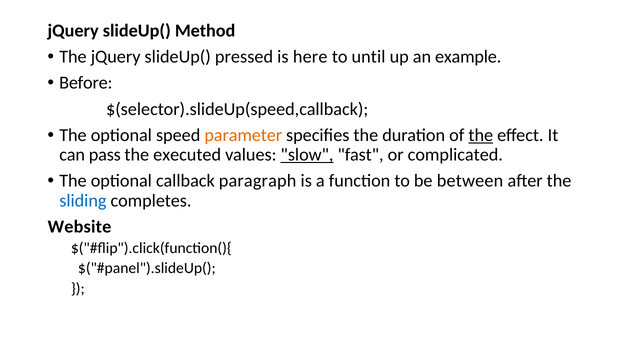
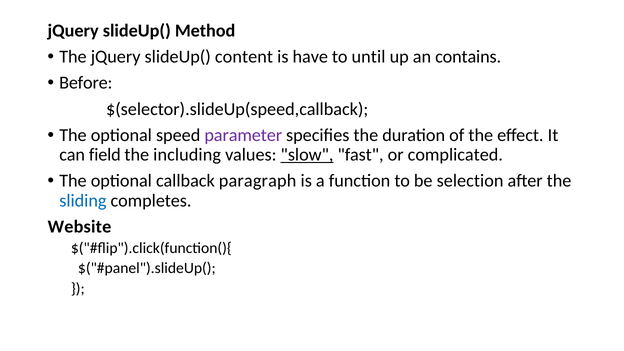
pressed: pressed -> content (244, 57)
here: here -> have (310, 57)
example: example -> contains (468, 57)
parameter colour: orange -> purple (243, 135)
the underline: present -> none (481, 135)
pass: pass -> field (105, 155)
executed: executed -> including (187, 155)
between: between -> selection (470, 181)
